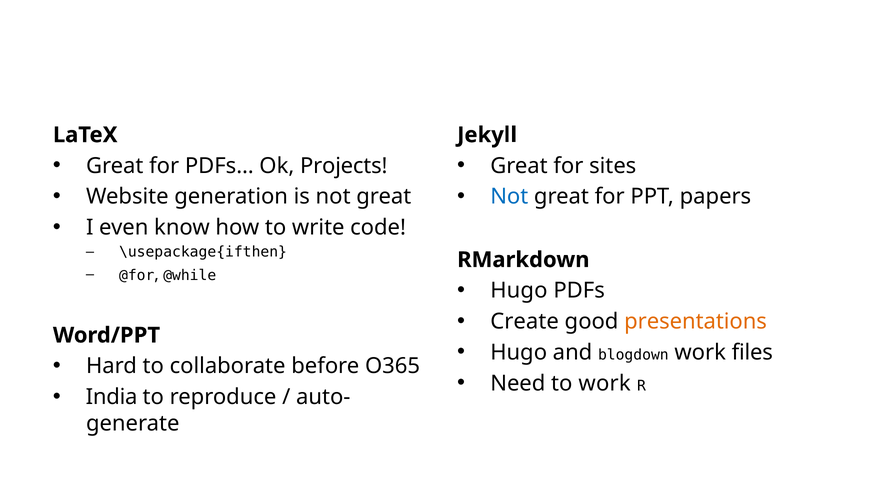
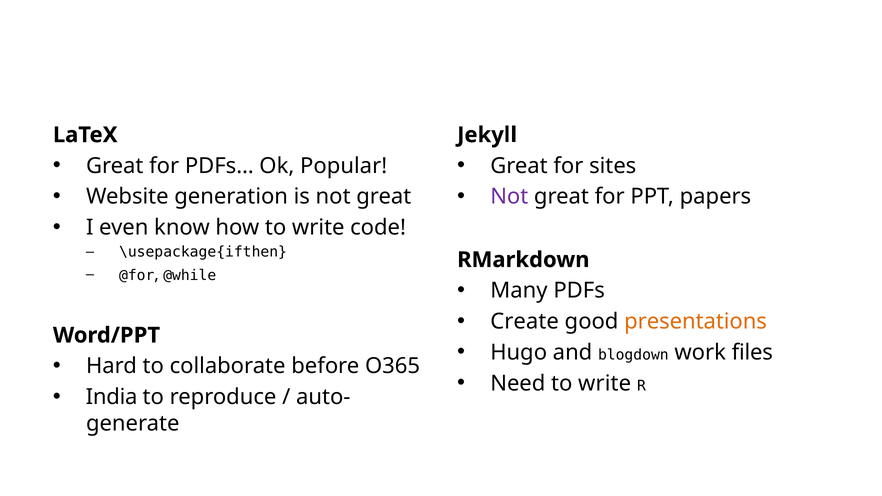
Projects: Projects -> Popular (344, 166)
Not colour: blue -> purple (509, 197)
Hugo: Hugo -> Many (519, 291)
Need to work: work -> write (605, 383)
